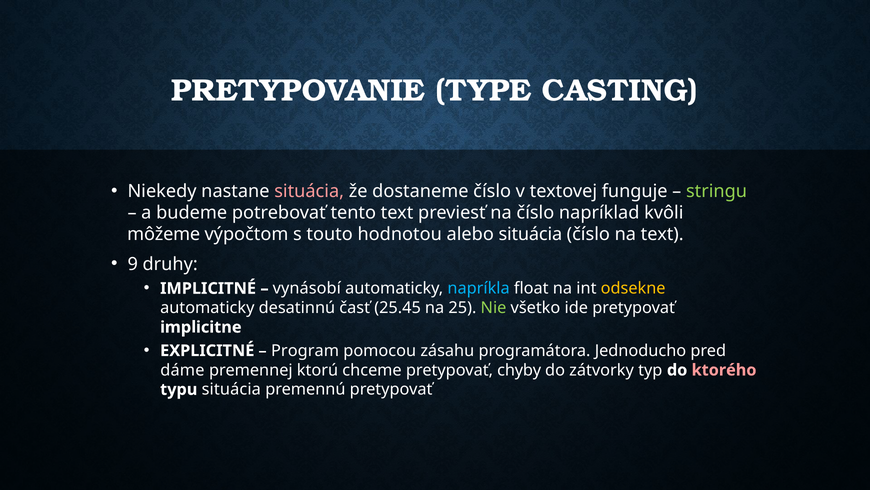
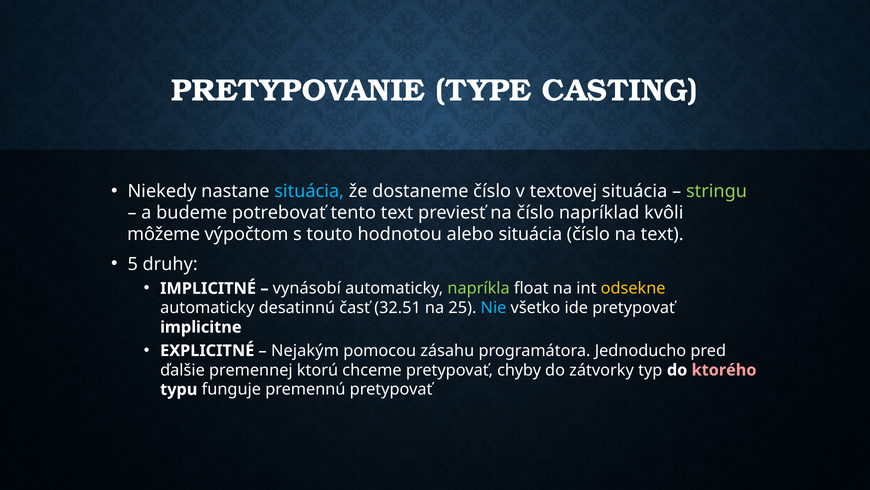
situácia colour: pink -> light blue (309, 191)
textovej funguje: funguje -> situácia (635, 191)
9: 9 -> 5 (133, 264)
napríkla colour: light blue -> light green (479, 288)
25.45: 25.45 -> 32.51 (398, 307)
Nie colour: light green -> light blue (494, 307)
Program: Program -> Nejakým (305, 350)
dáme: dáme -> ďalšie (182, 370)
typu situácia: situácia -> funguje (231, 389)
